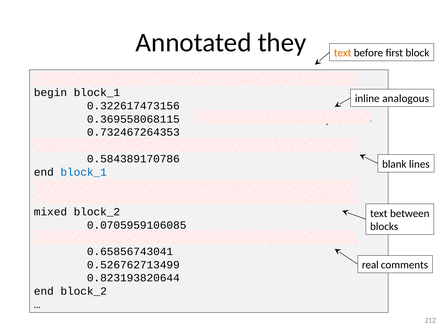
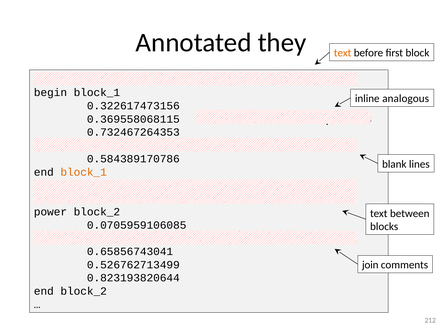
block_1 colour: blue -> orange (84, 172)
mixed: mixed -> power (50, 212)
real: real -> join (370, 265)
